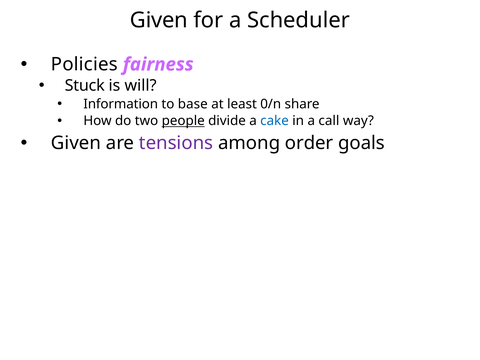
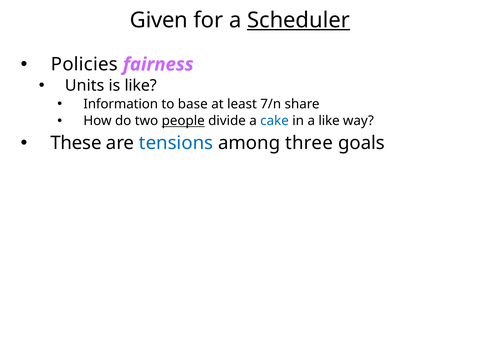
Scheduler underline: none -> present (298, 20)
Stuck: Stuck -> Units (85, 86)
is will: will -> like (141, 86)
0/n: 0/n -> 7/n (271, 104)
a call: call -> like (329, 121)
Given: Given -> These (76, 143)
tensions colour: purple -> blue (176, 143)
order: order -> three (309, 143)
